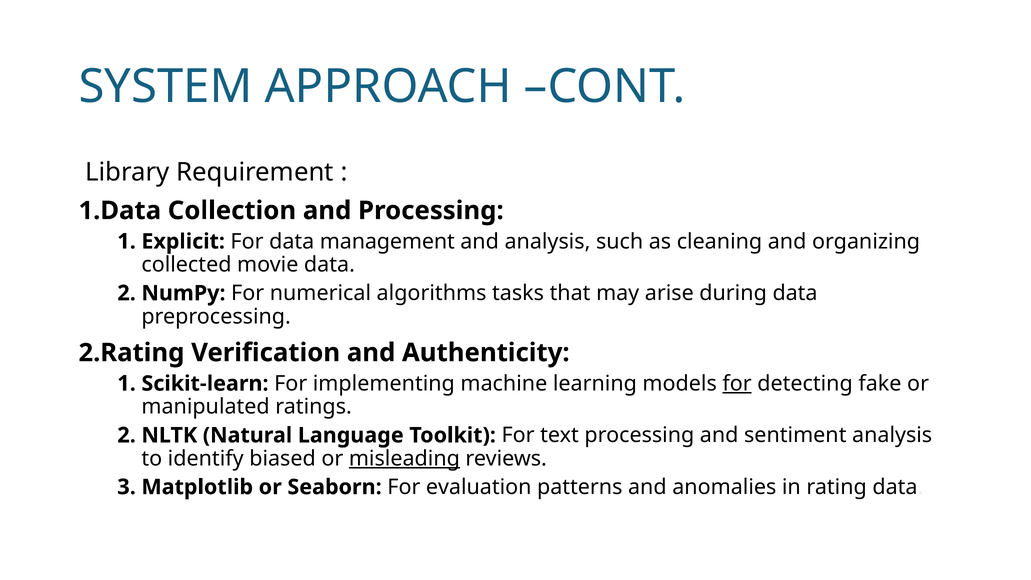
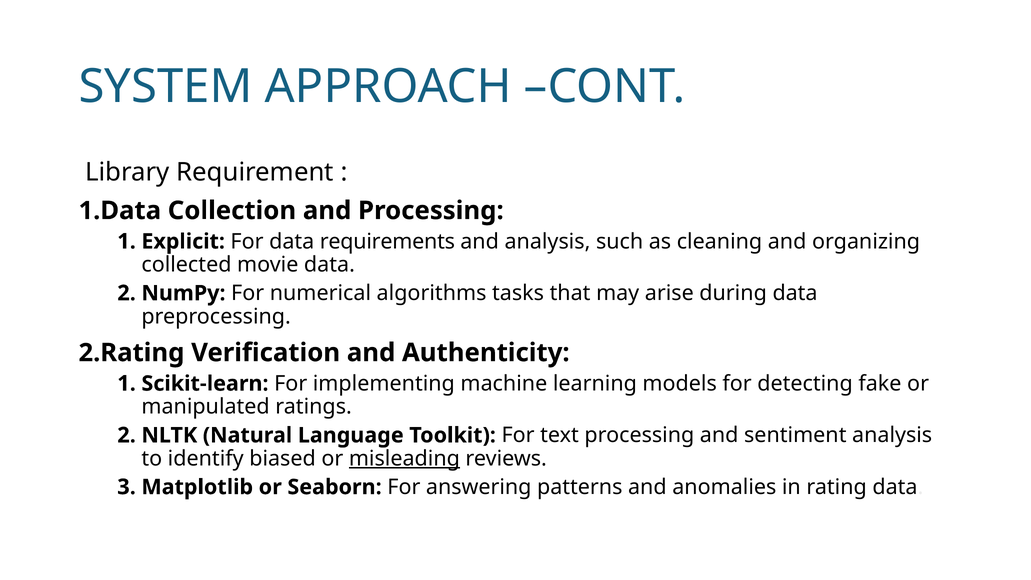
management: management -> requirements (387, 241)
for underline: present -> none (737, 384)
evaluation: evaluation -> answering (479, 487)
